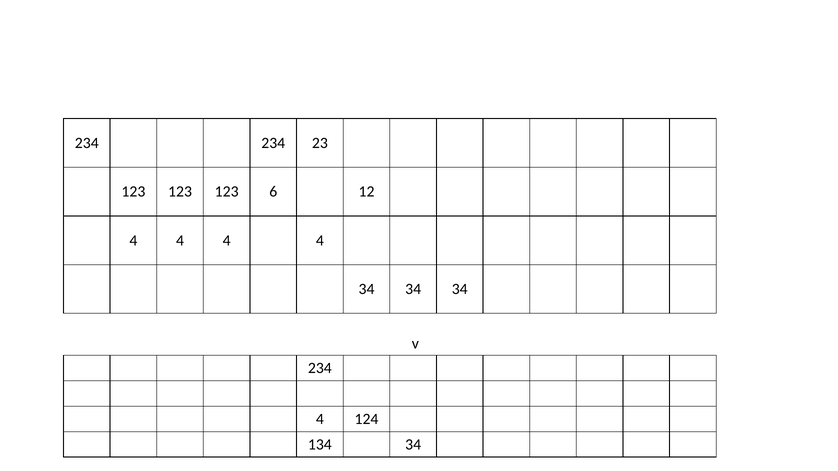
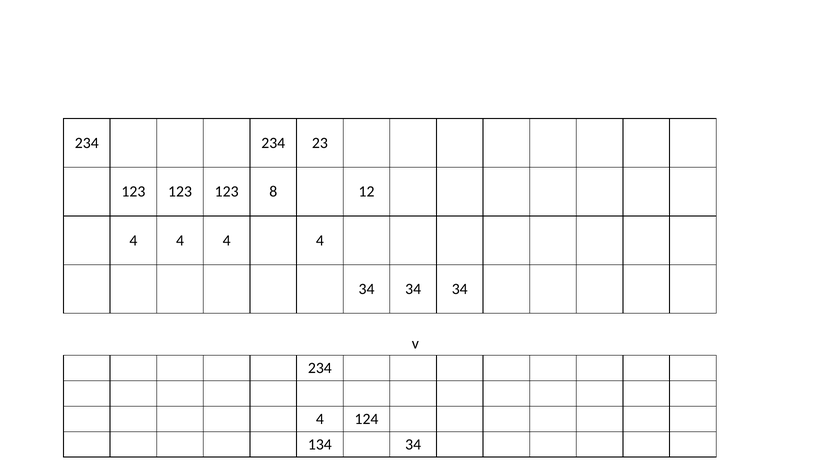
6: 6 -> 8 (273, 192)
